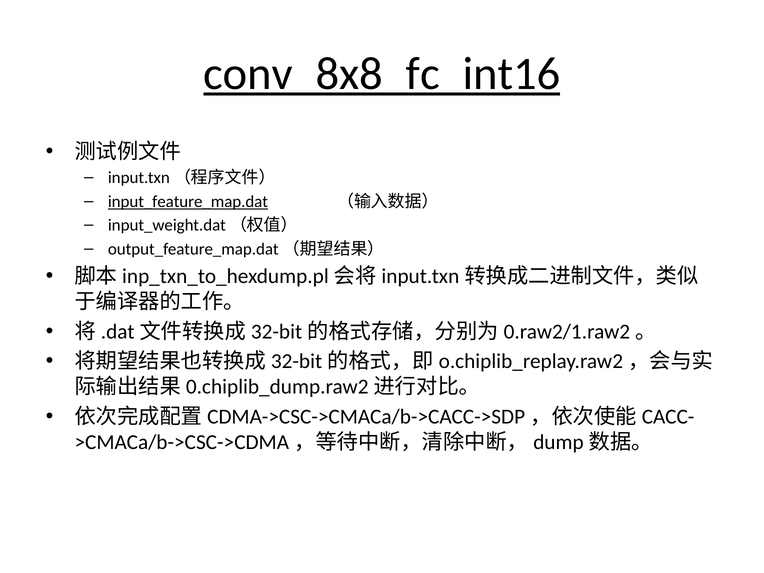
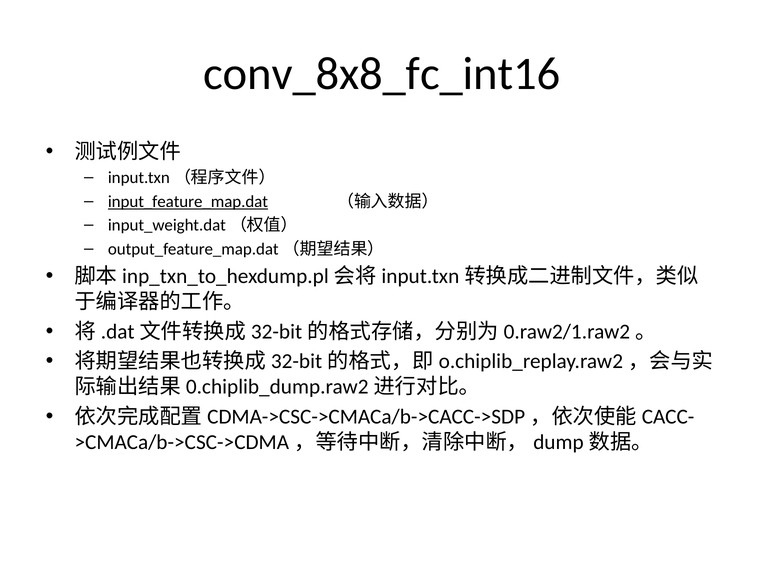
conv_8x8_fc_int16 underline: present -> none (382, 74)
